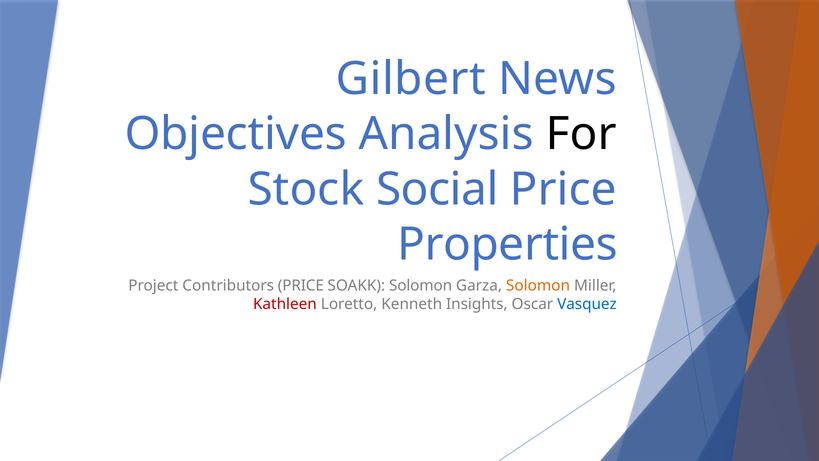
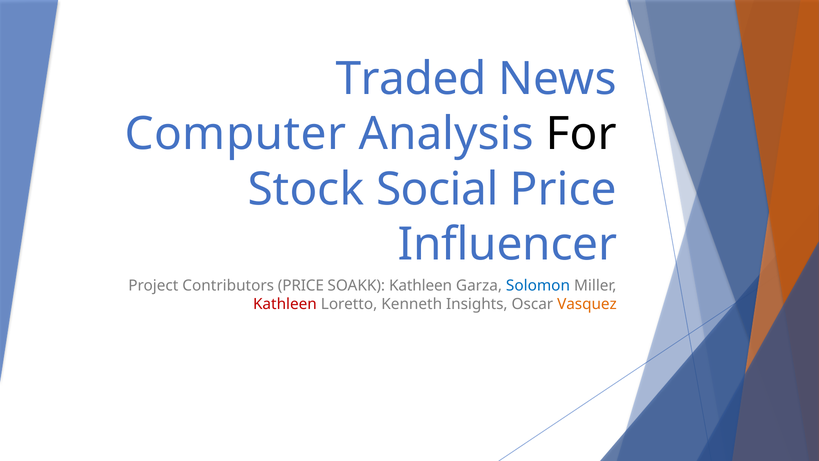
Gilbert: Gilbert -> Traded (411, 79)
Objectives: Objectives -> Computer (235, 134)
Properties: Properties -> Influencer (507, 245)
SOAKK Solomon: Solomon -> Kathleen (421, 285)
Solomon colour: orange -> blue (538, 285)
Vasquez colour: blue -> orange (587, 304)
